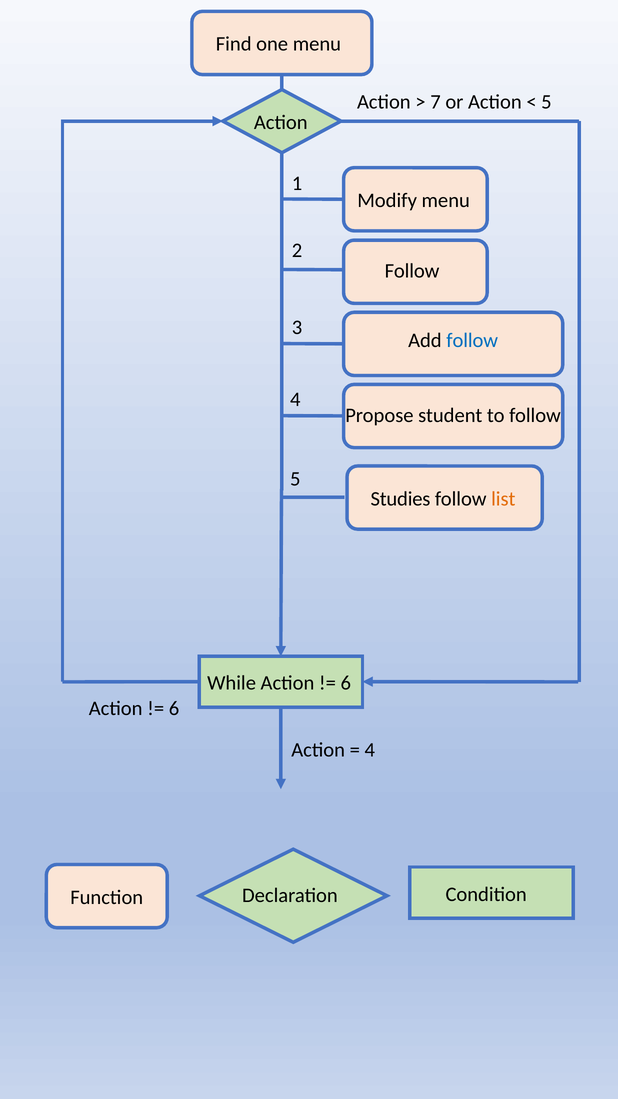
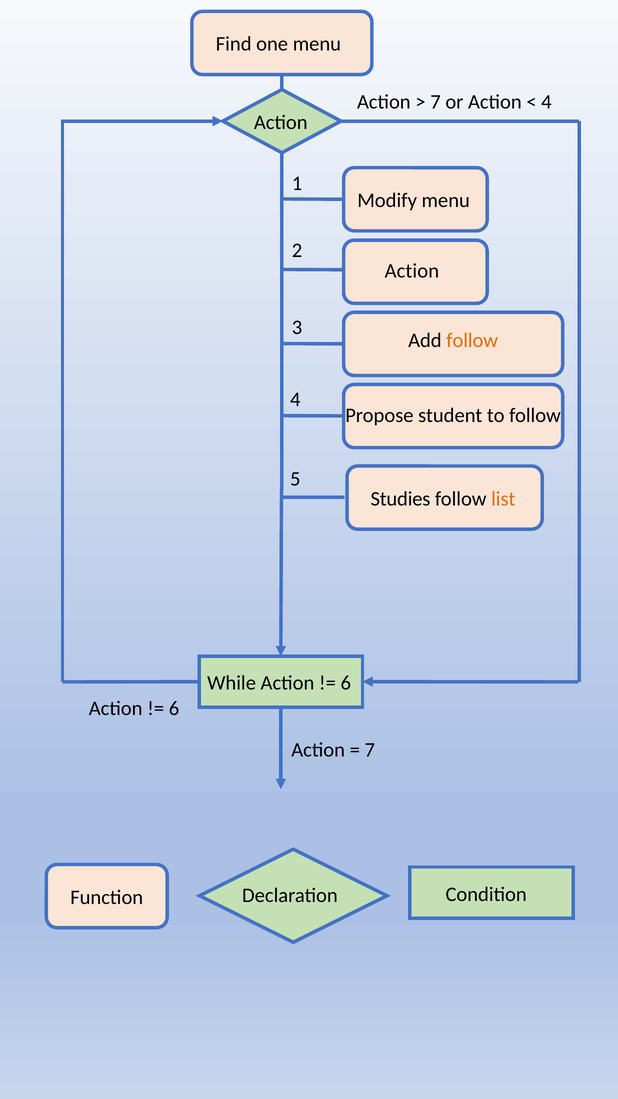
5: 5 -> 4 (546, 102)
Follow: Follow -> Action (412, 271)
follow colour: blue -> orange (472, 341)
4: 4 -> 7 (370, 750)
